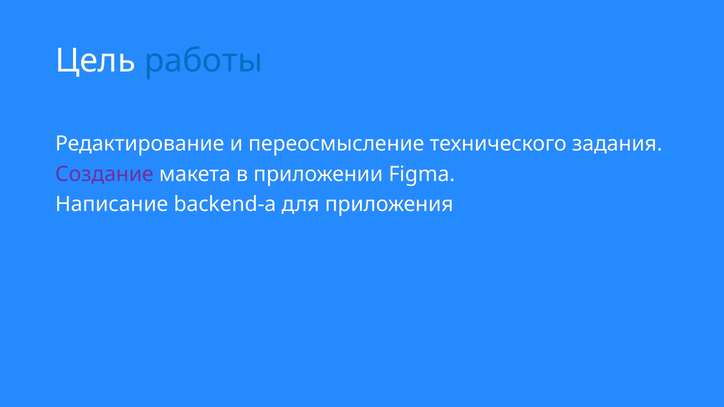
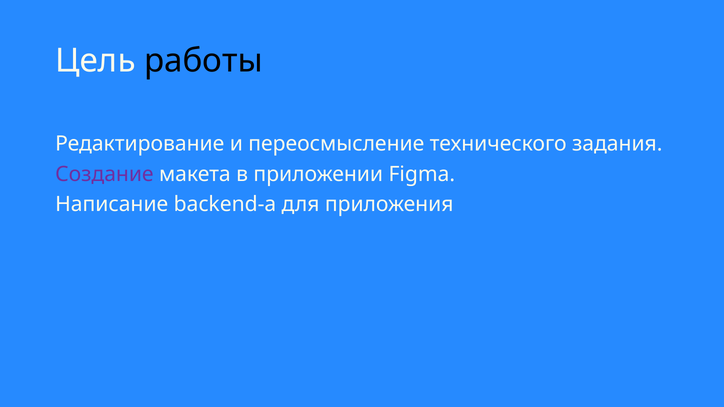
работы colour: blue -> black (203, 61)
